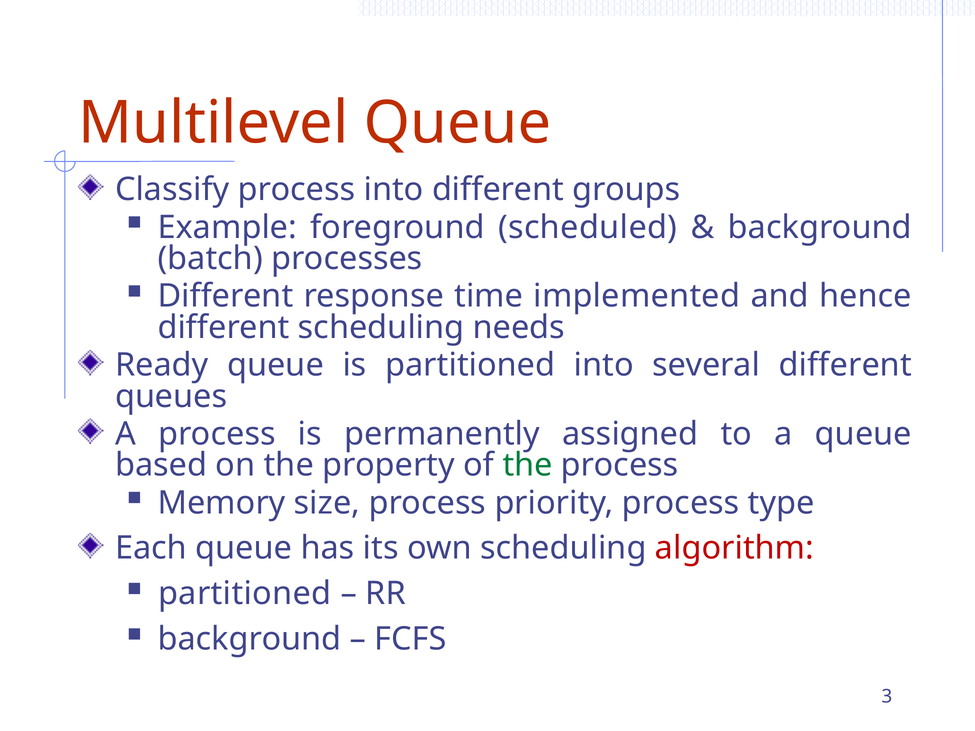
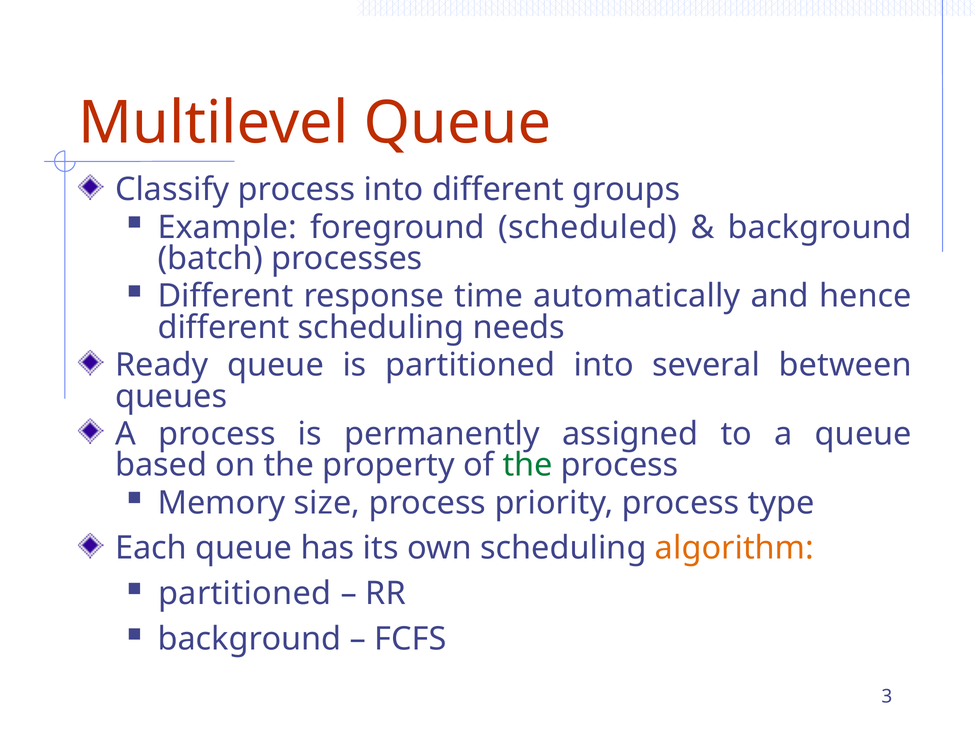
implemented: implemented -> automatically (637, 296)
several different: different -> between (845, 365)
algorithm colour: red -> orange (734, 548)
